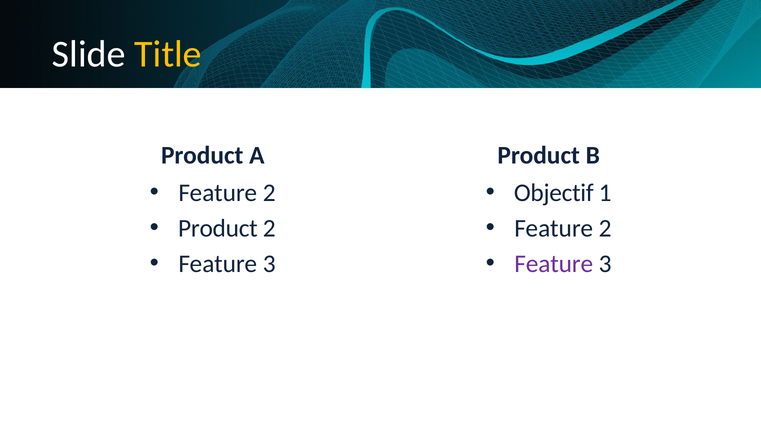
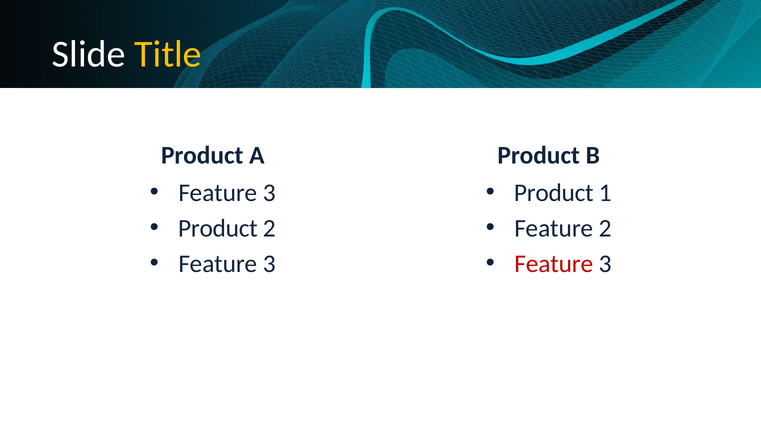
2: 2 -> 3 (269, 193)
Objectif: Objectif -> Product (554, 193)
Feature colour: purple -> red (554, 264)
